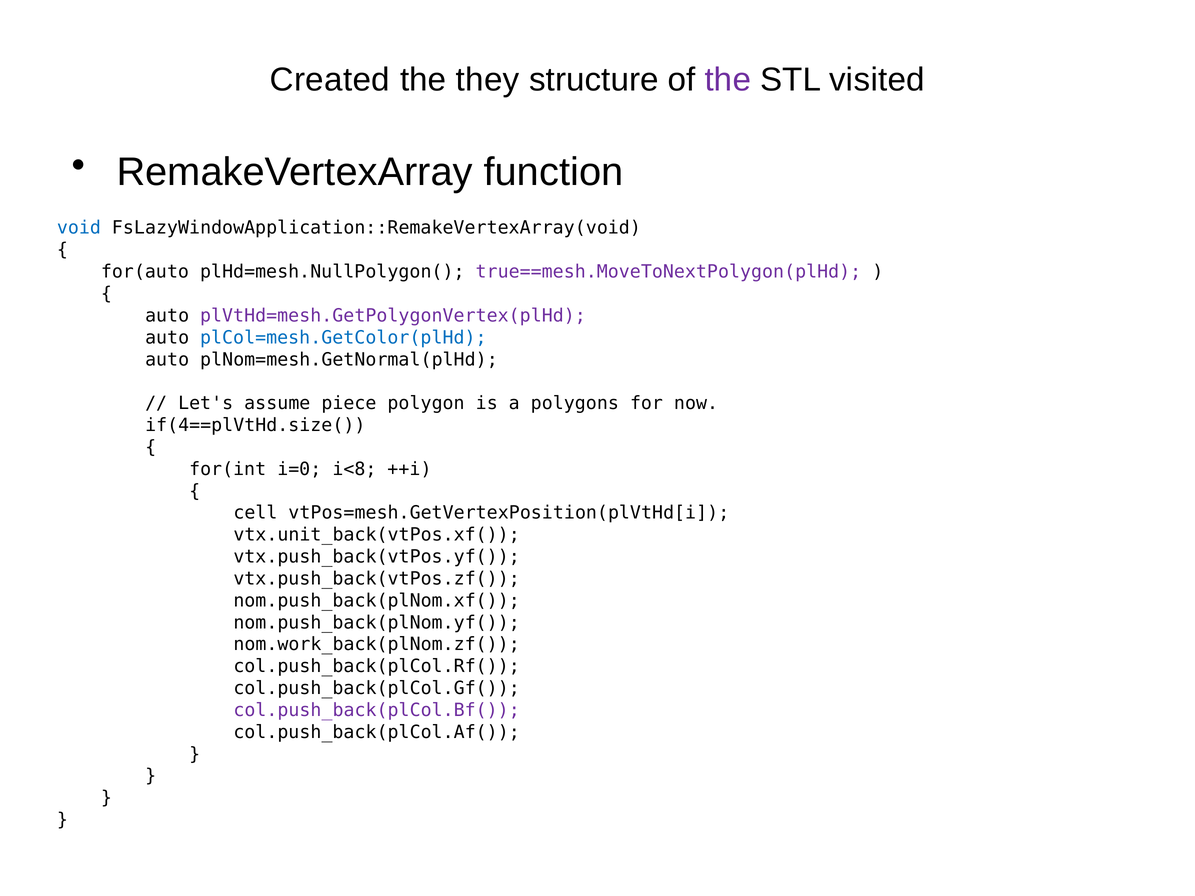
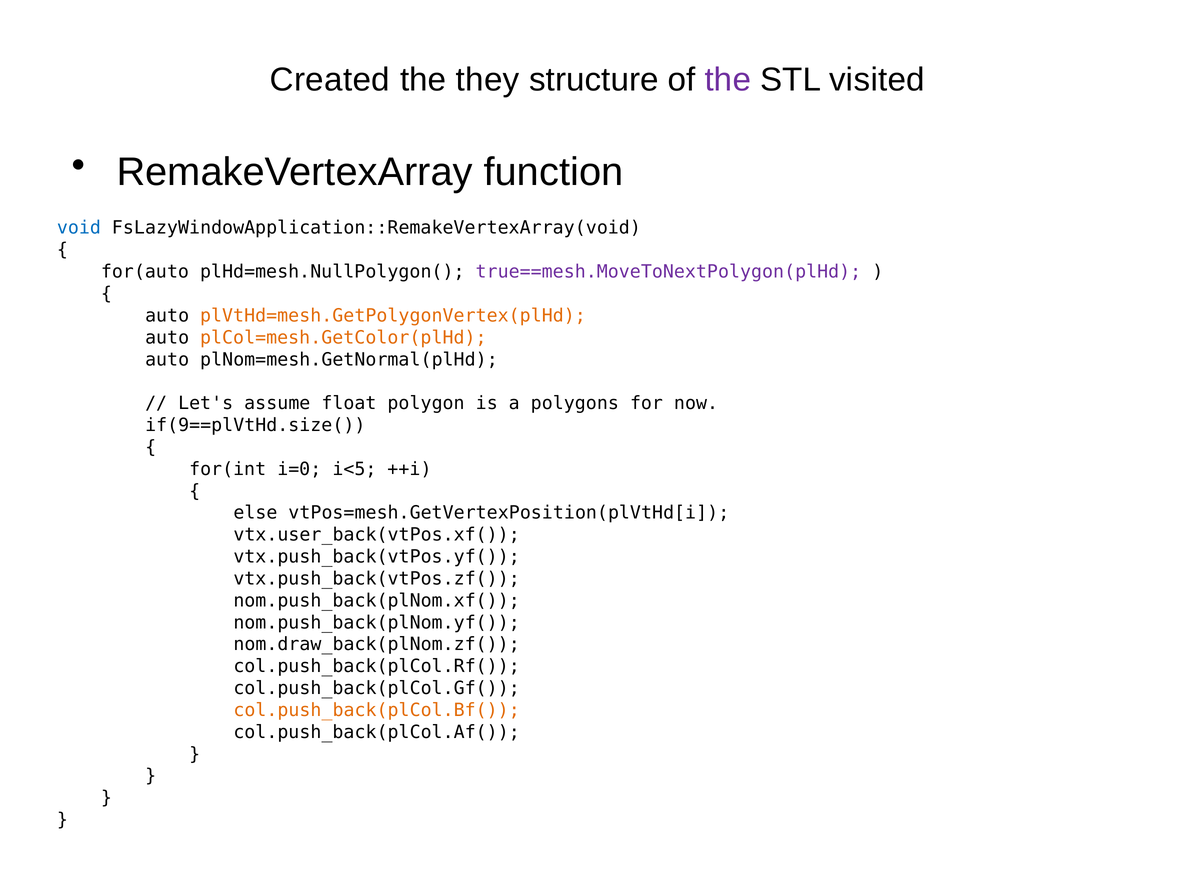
plVtHd=mesh.GetPolygonVertex(plHd colour: purple -> orange (393, 316)
plCol=mesh.GetColor(plHd colour: blue -> orange (343, 338)
piece: piece -> float (349, 403)
if(4==plVtHd.size(: if(4==plVtHd.size( -> if(9==plVtHd.size( (255, 425)
i<8: i<8 -> i<5 (354, 469)
cell: cell -> else (255, 513)
vtx.unit_back(vtPos.xf(: vtx.unit_back(vtPos.xf( -> vtx.user_back(vtPos.xf( (377, 535)
nom.work_back(plNom.zf(: nom.work_back(plNom.zf( -> nom.draw_back(plNom.zf( (377, 645)
col.push_back(plCol.Bf( colour: purple -> orange (377, 710)
